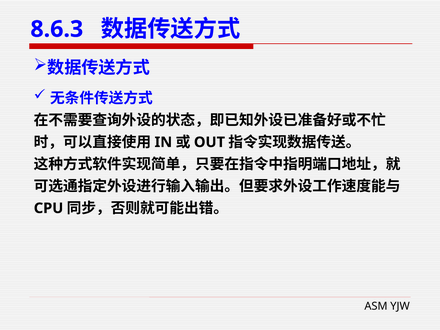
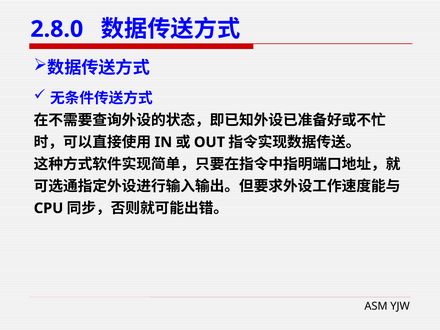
8.6.3: 8.6.3 -> 2.8.0 (57, 29)
